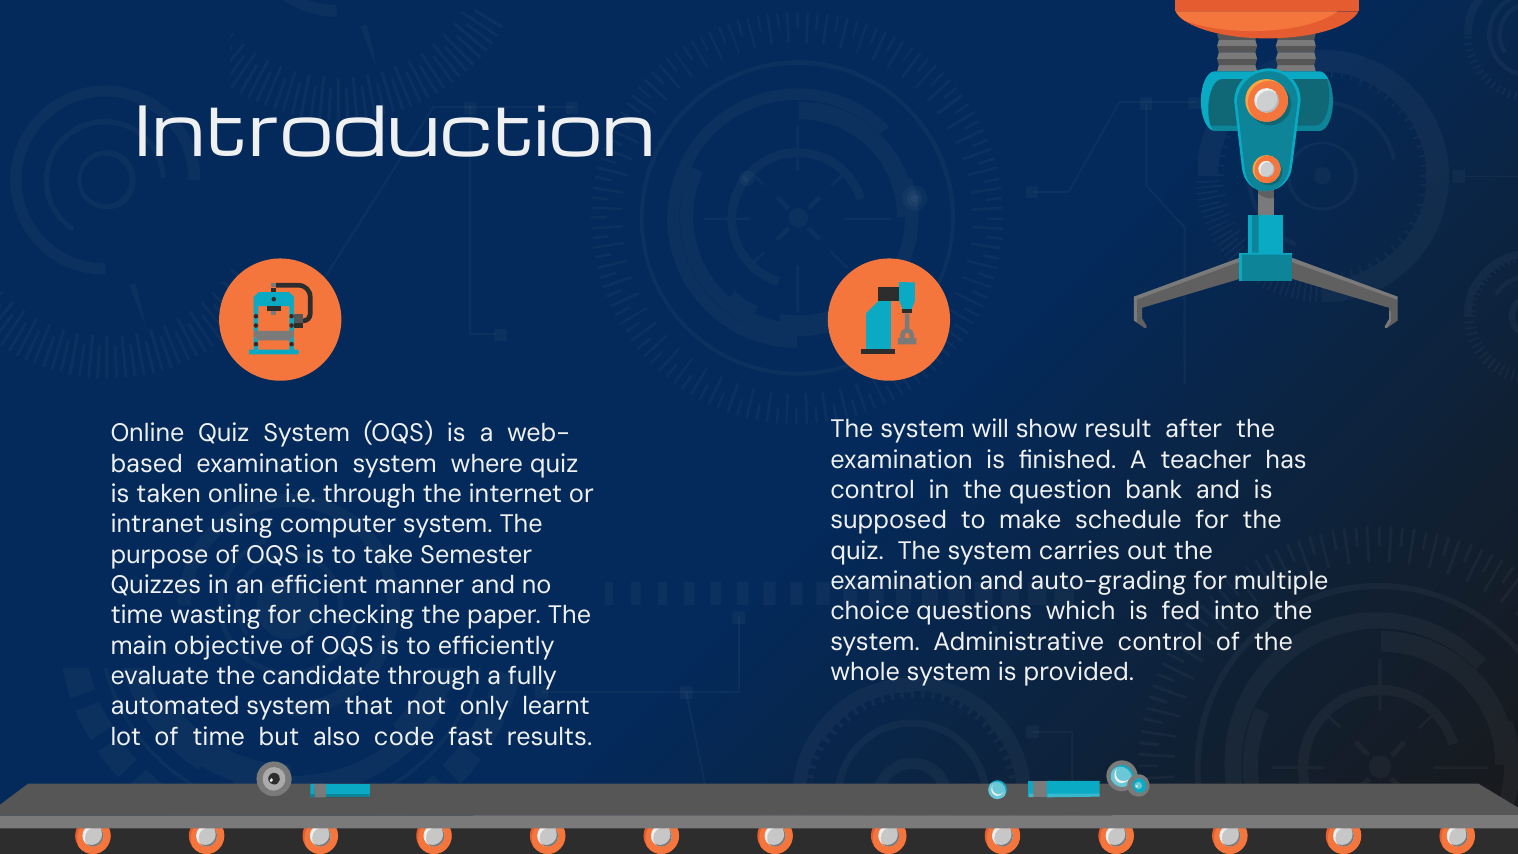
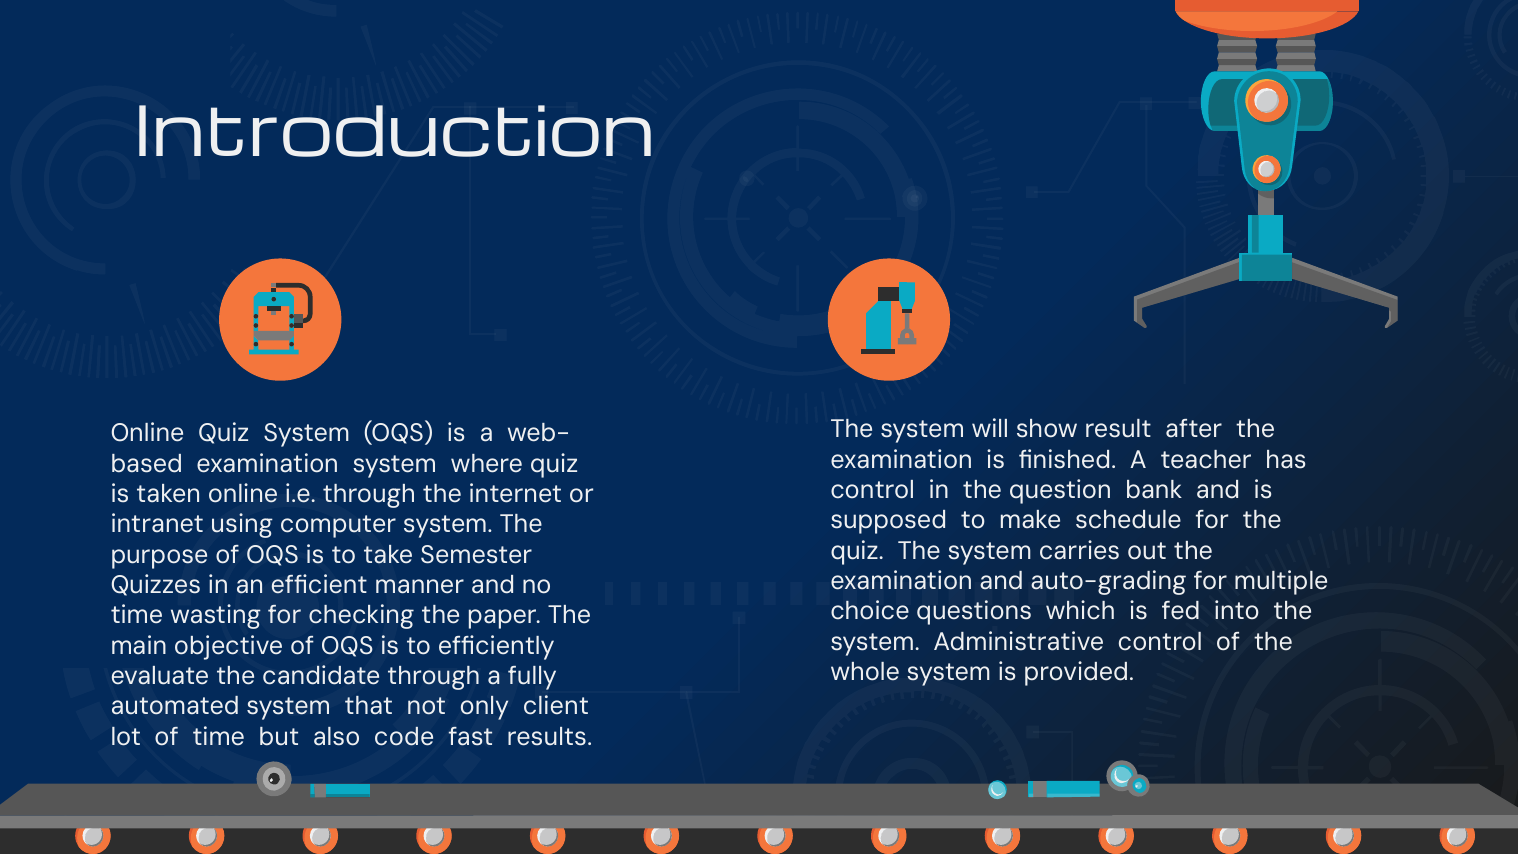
learnt: learnt -> client (556, 707)
